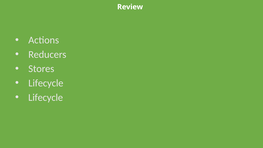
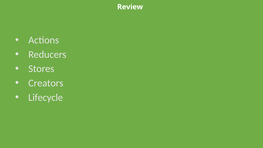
Lifecycle: Lifecycle -> Creators (46, 83)
